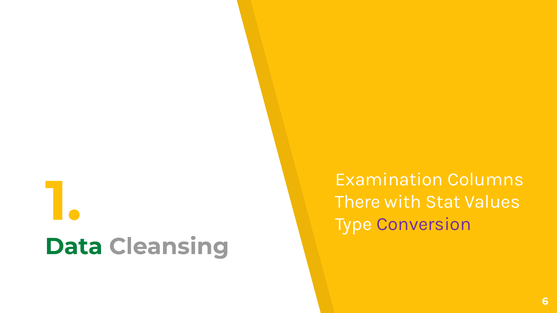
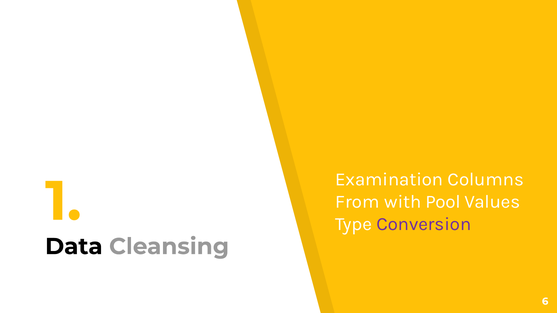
There: There -> From (357, 202)
Stat: Stat -> Pool (443, 202)
Data colour: green -> black (74, 247)
